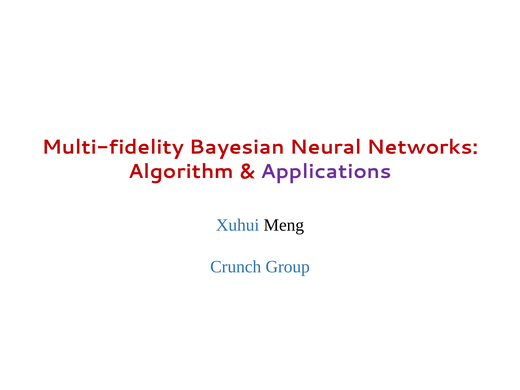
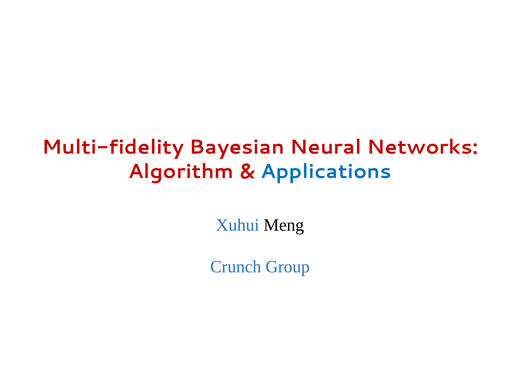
Applications colour: purple -> blue (326, 171)
